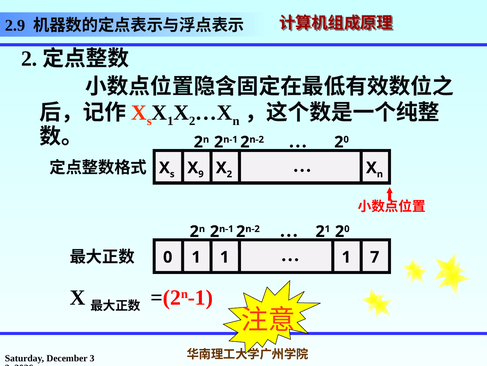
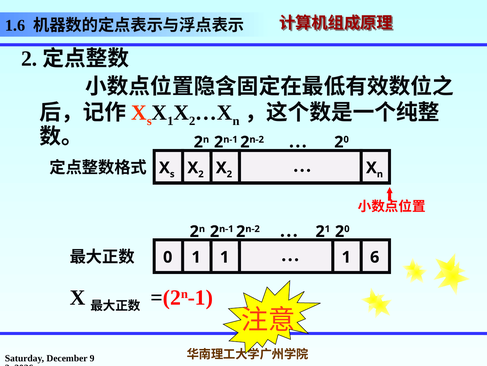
2.9: 2.9 -> 1.6 (15, 25)
9: 9 -> 2 (201, 174)
7: 7 -> 6 (375, 257)
3: 3 -> 9 (92, 358)
